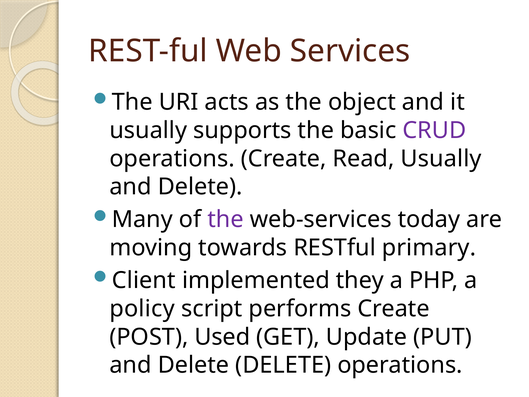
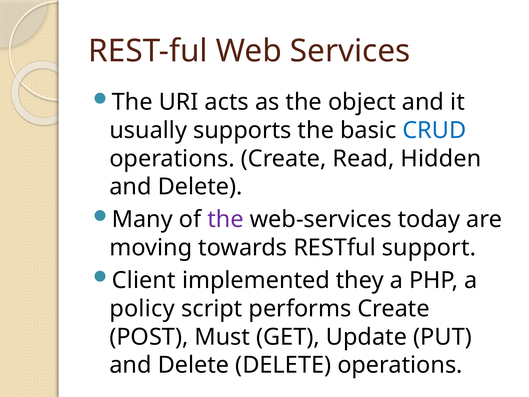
CRUD colour: purple -> blue (434, 130)
Read Usually: Usually -> Hidden (441, 159)
primary: primary -> support (429, 248)
Used: Used -> Must (222, 337)
